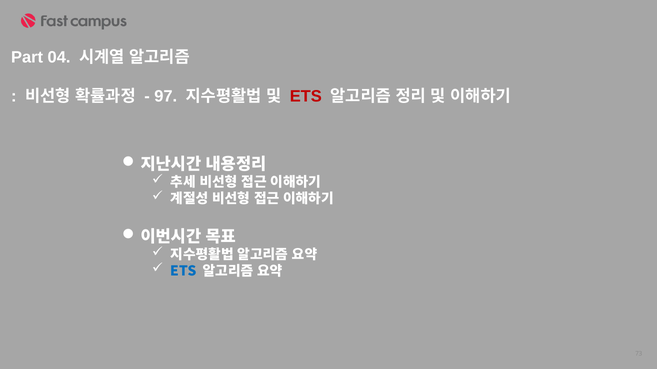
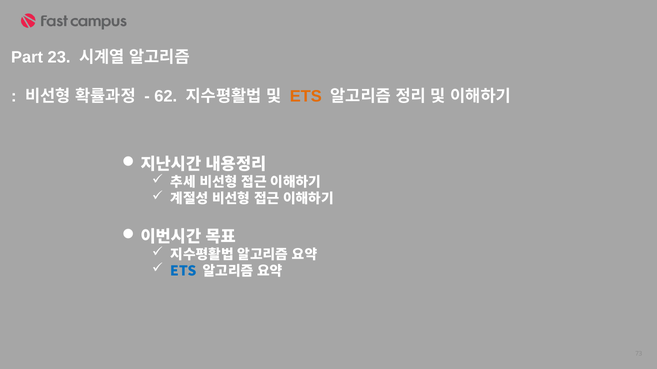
04: 04 -> 23 (59, 57)
97: 97 -> 62 (166, 97)
ETS colour: red -> orange (306, 97)
